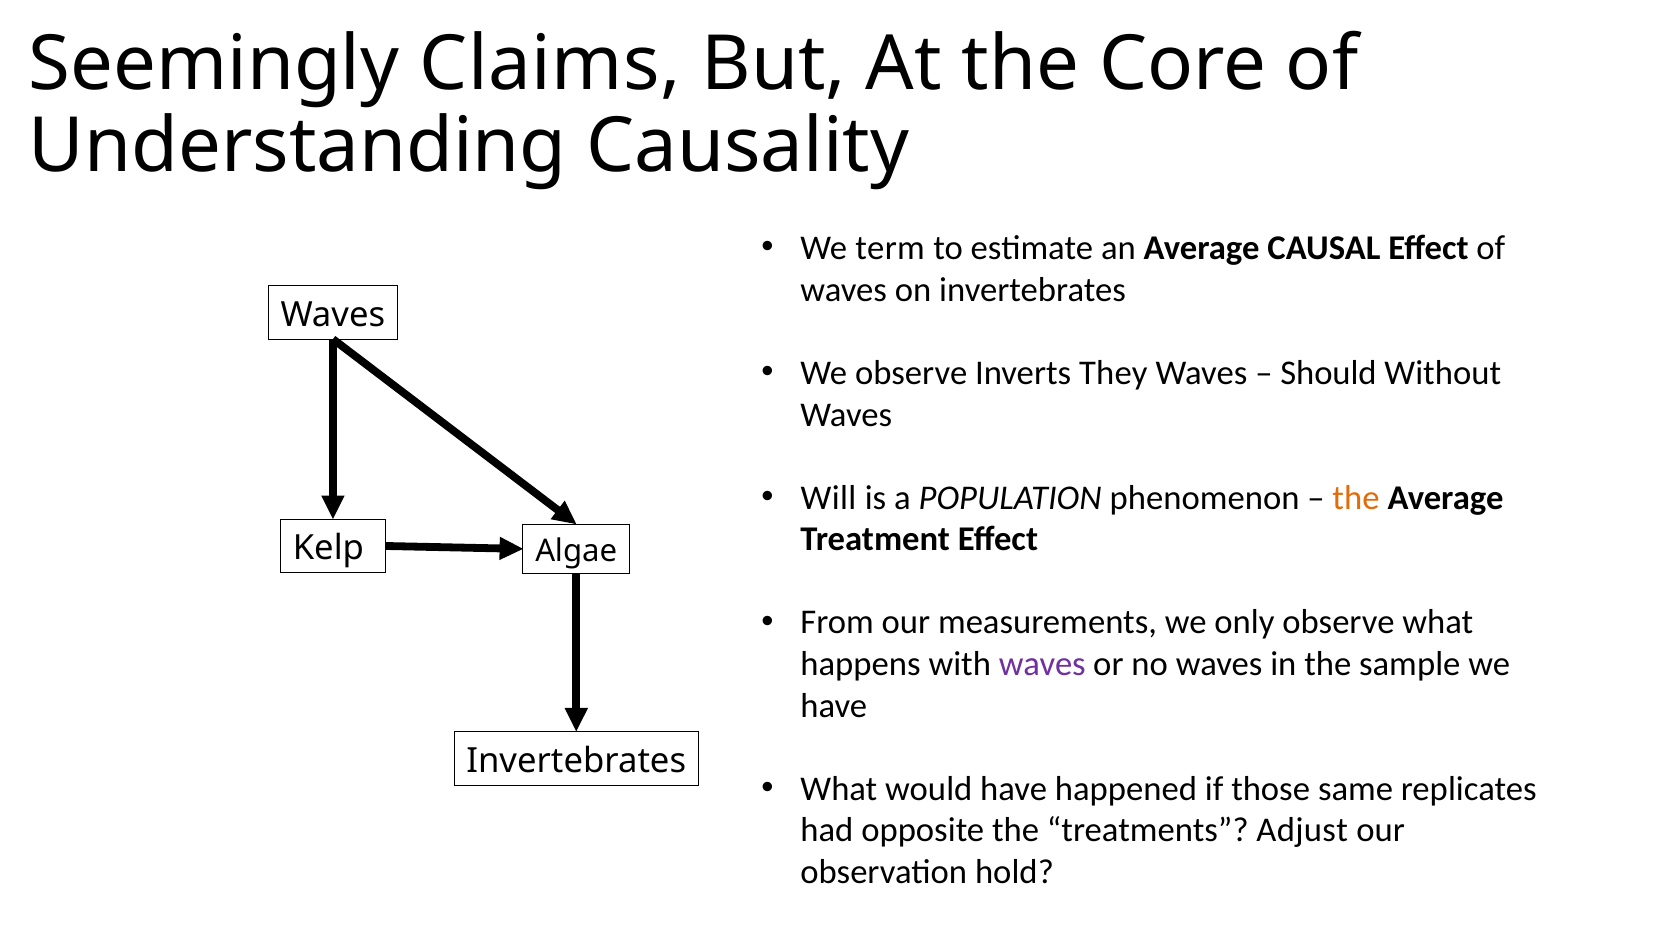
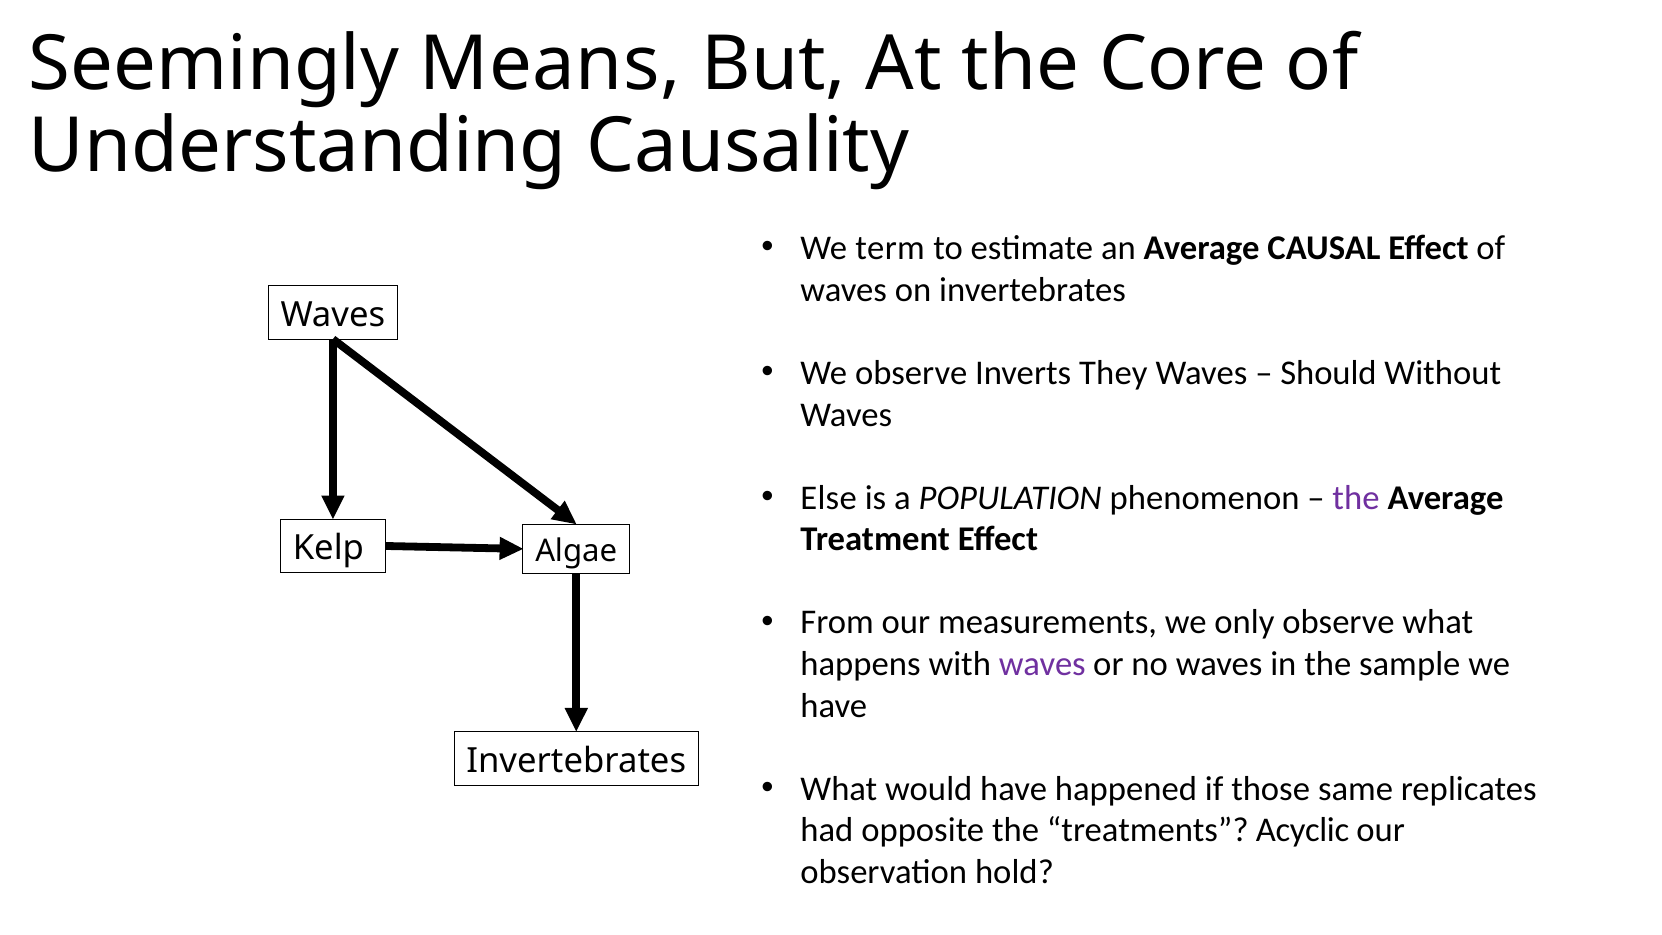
Claims: Claims -> Means (550, 65)
Will: Will -> Else (829, 498)
the colour: orange -> purple (1356, 498)
Adjust: Adjust -> Acyclic (1303, 830)
